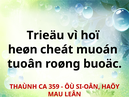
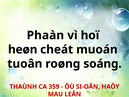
Trieäu: Trieäu -> Phaàn (45, 35)
buoäc: buoäc -> soáng (103, 64)
